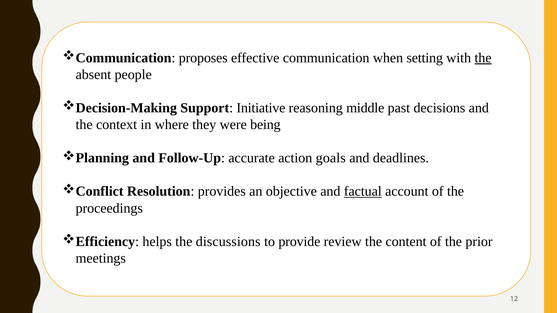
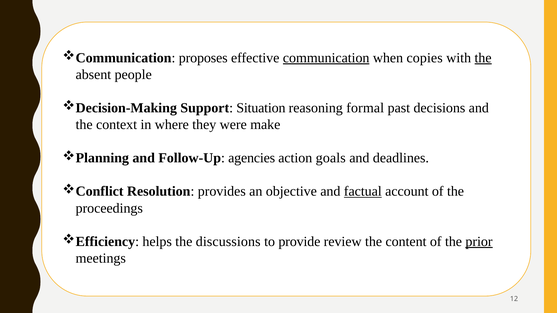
communication underline: none -> present (326, 58)
setting: setting -> copies (425, 58)
Initiative: Initiative -> Situation (261, 108)
middle: middle -> formal (365, 108)
being: being -> make (265, 125)
accurate: accurate -> agencies (252, 158)
prior underline: none -> present (479, 242)
